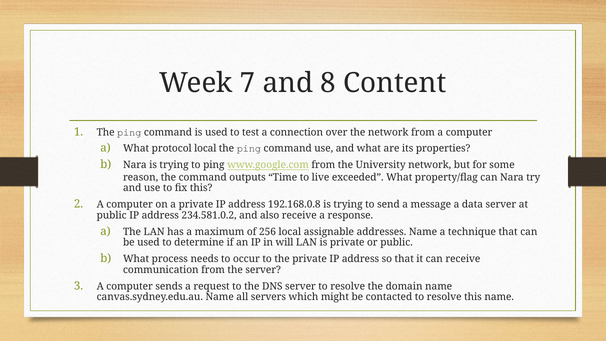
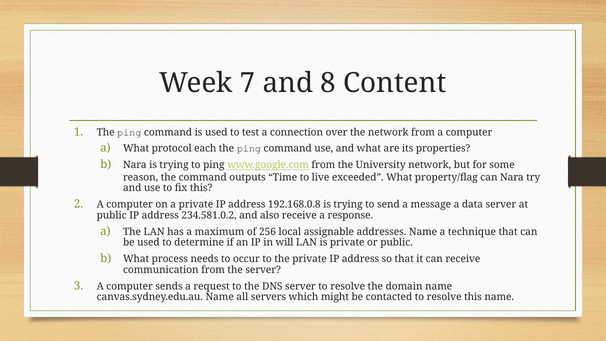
protocol local: local -> each (205, 149)
